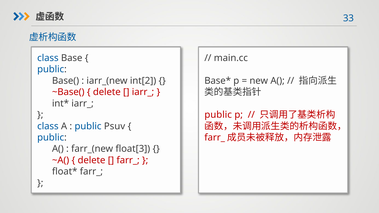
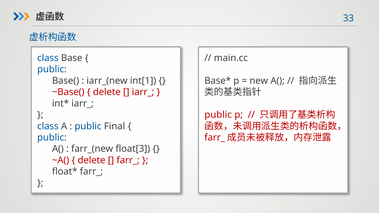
int[2: int[2 -> int[1 (143, 81)
Psuv: Psuv -> Final (115, 126)
